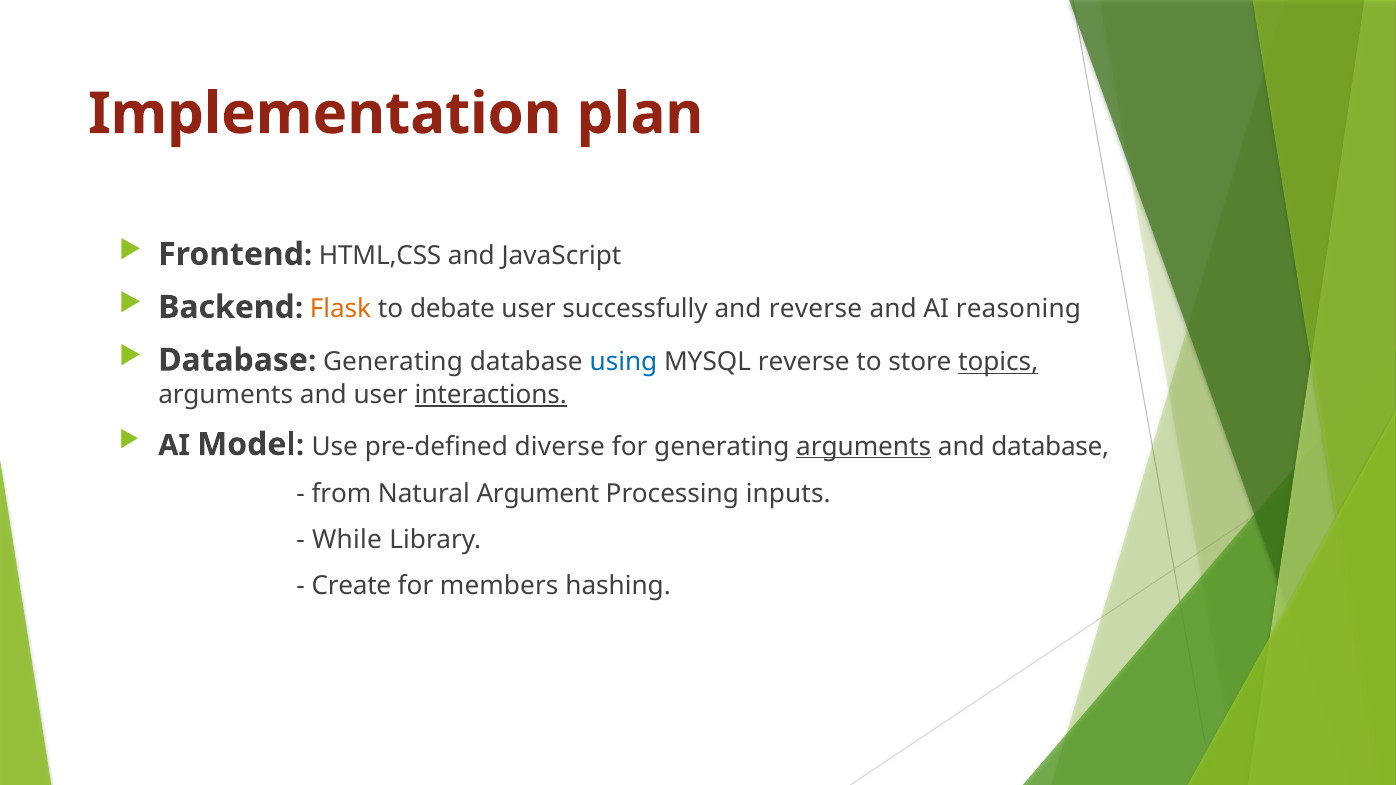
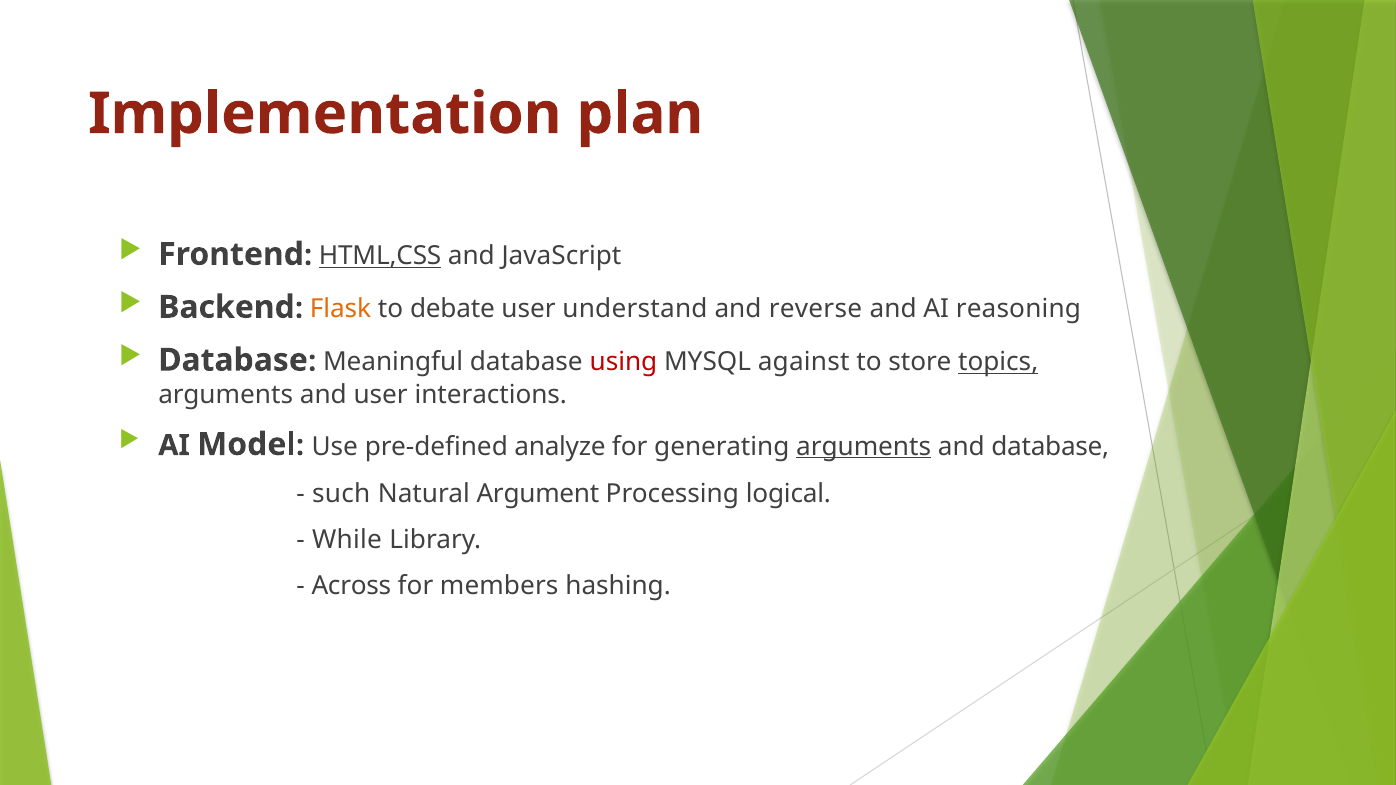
HTML,CSS underline: none -> present (380, 256)
successfully: successfully -> understand (635, 309)
Database Generating: Generating -> Meaningful (393, 362)
using colour: blue -> red (623, 362)
MYSQL reverse: reverse -> against (804, 362)
interactions underline: present -> none (491, 395)
diverse: diverse -> analyze (560, 447)
from: from -> such (341, 494)
inputs: inputs -> logical (788, 494)
Create: Create -> Across (351, 586)
